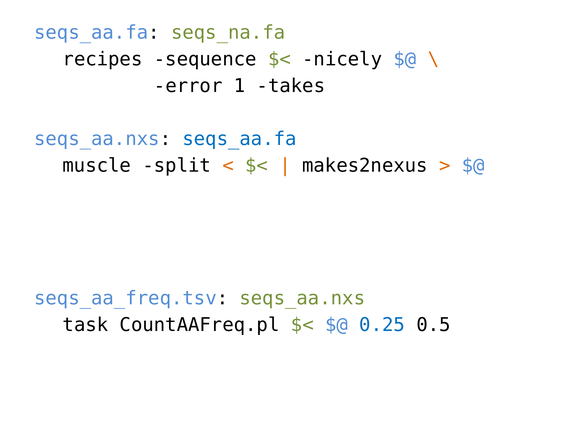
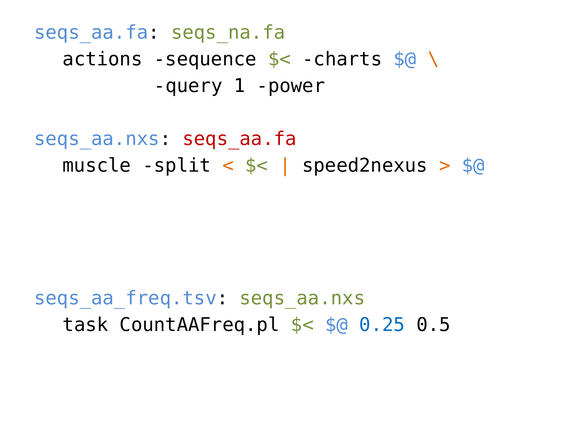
recipes: recipes -> actions (103, 59)
nicely: nicely -> charts (342, 59)
error: error -> query (188, 86)
takes: takes -> power (291, 86)
seqs_aa.fa colour: blue -> red (240, 139)
makes2nexus: makes2nexus -> speed2nexus (365, 165)
